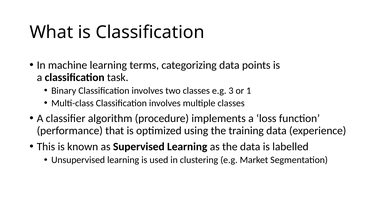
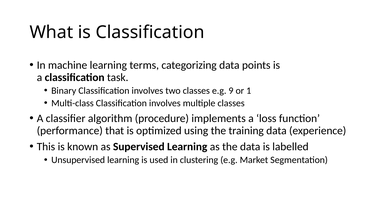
3: 3 -> 9 (231, 91)
